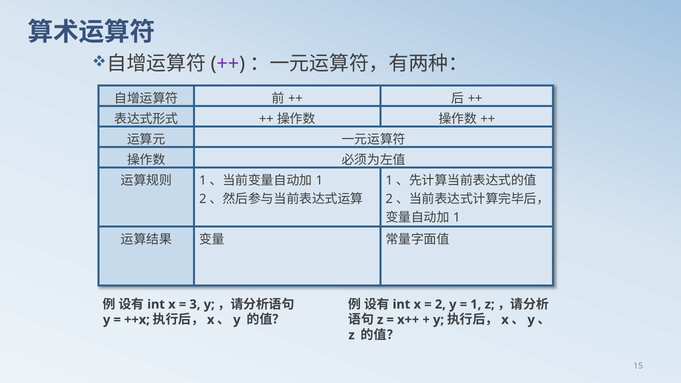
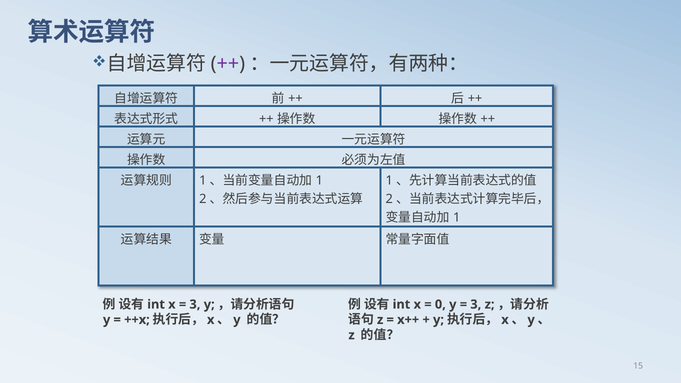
2: 2 -> 0 (440, 305)
1: 1 -> 3 (476, 305)
